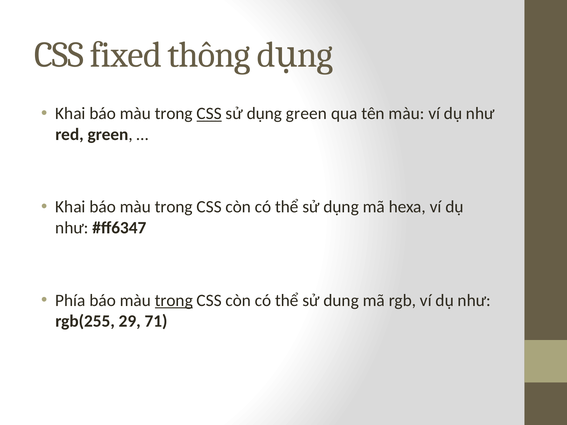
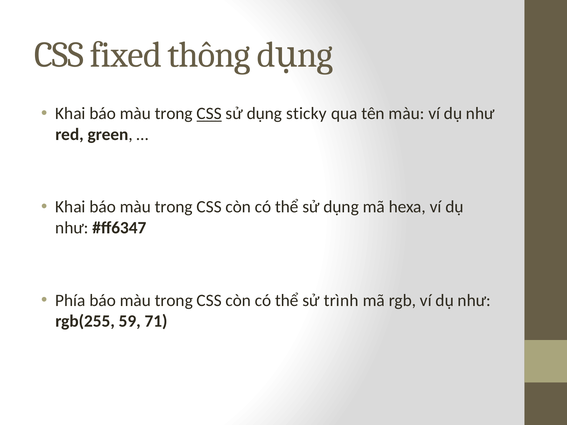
dụng green: green -> sticky (306, 114)
trong underline: present -> none (174, 300)
dung: dung -> trình (341, 300)
29: 29 -> 59 (130, 321)
